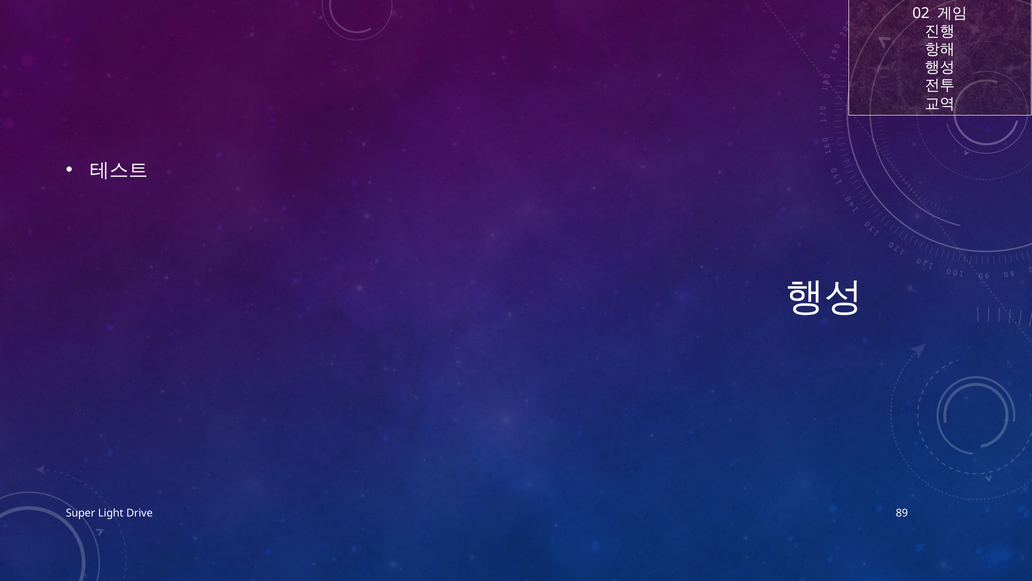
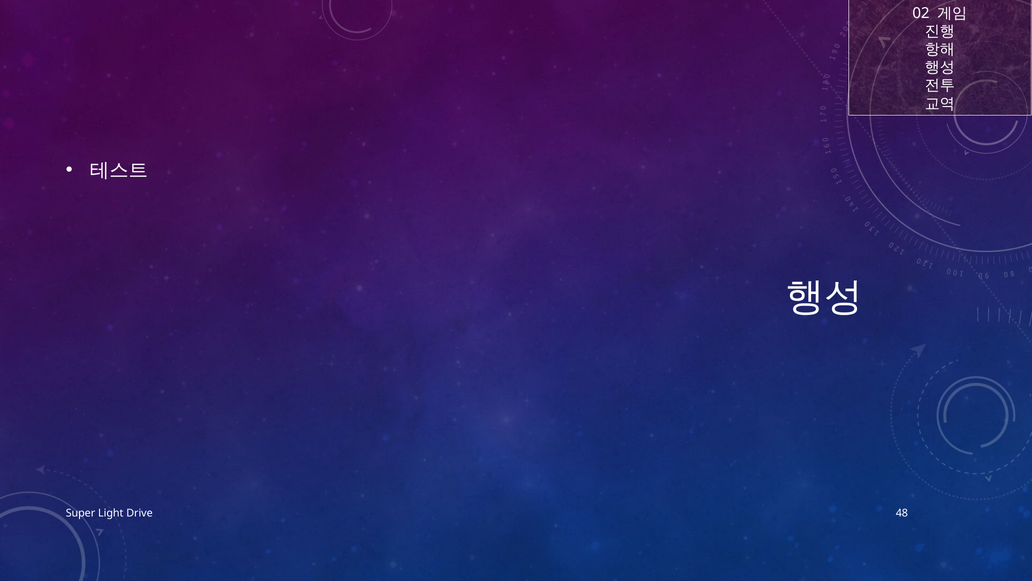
89: 89 -> 48 (902, 513)
